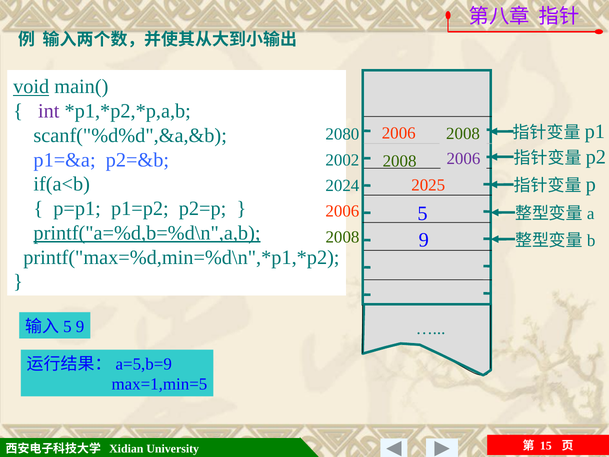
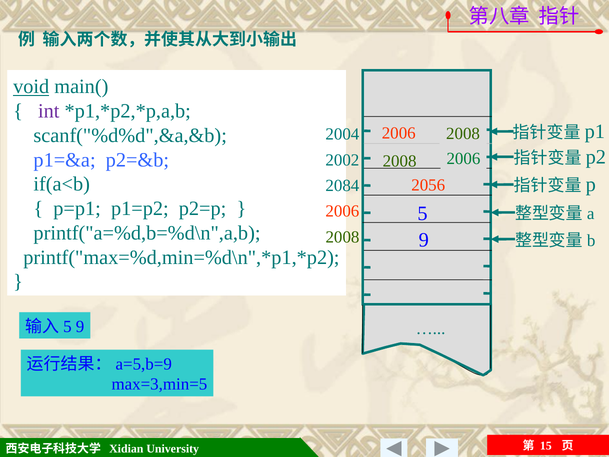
2080: 2080 -> 2004 (342, 134)
2006 colour: purple -> green (463, 158)
2025: 2025 -> 2056 (428, 185)
2024: 2024 -> 2084 (342, 186)
printf("a=%d,b=%d\n",a,b underline: present -> none (147, 233)
max=1,min=5: max=1,min=5 -> max=3,min=5 (159, 384)
